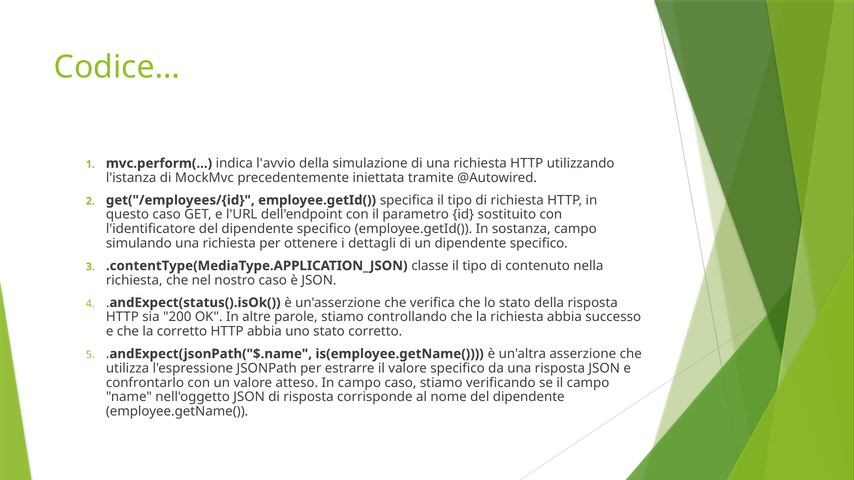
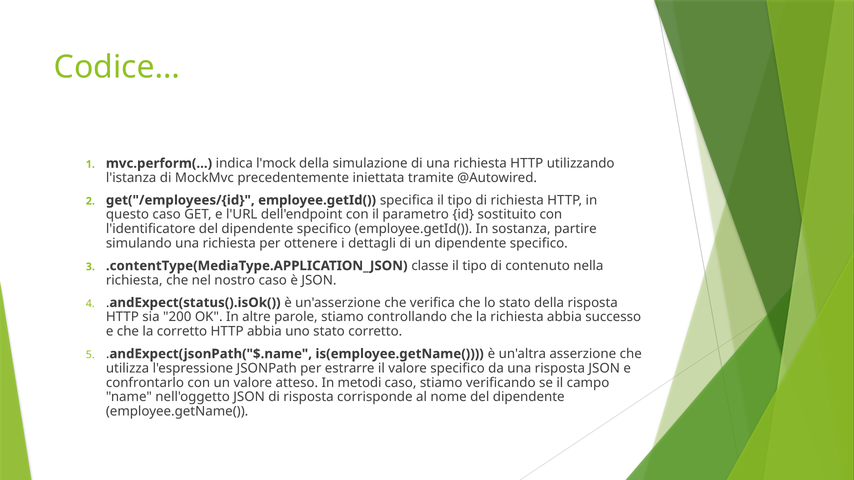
l'avvio: l'avvio -> l'mock (276, 163)
sostanza campo: campo -> partire (575, 229)
In campo: campo -> metodi (360, 383)
